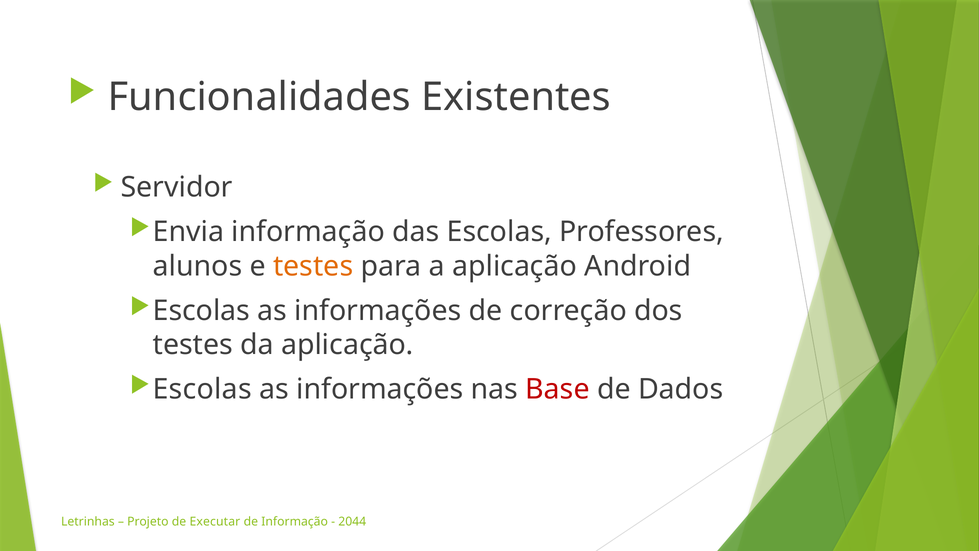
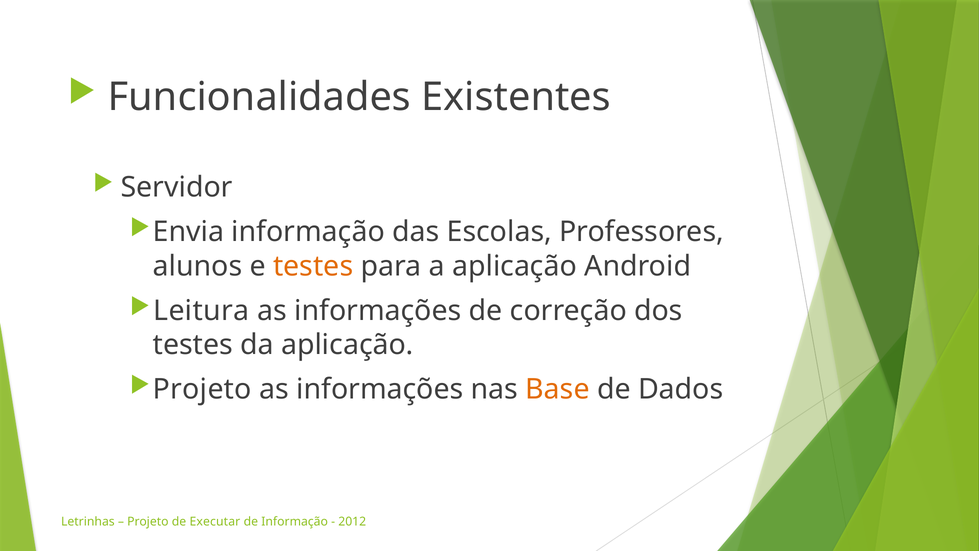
Escolas: Escolas -> Leitura (201, 310)
Escolas: Escolas -> Projeto (202, 389)
Base colour: red -> orange (558, 389)
2044: 2044 -> 2012 (352, 521)
